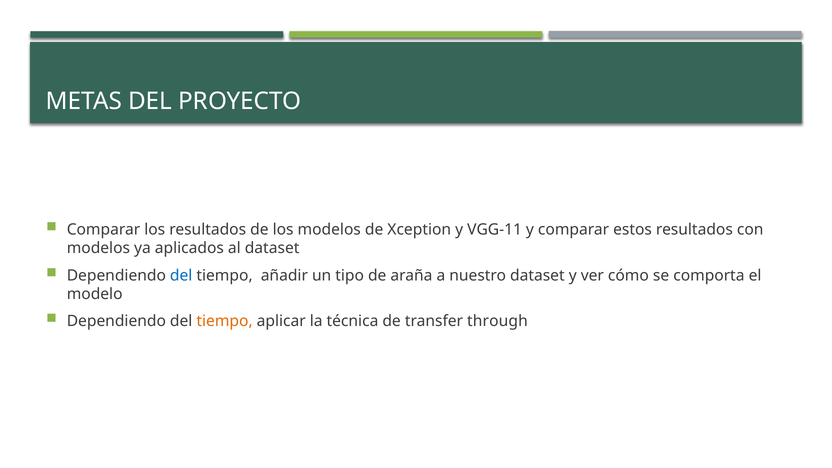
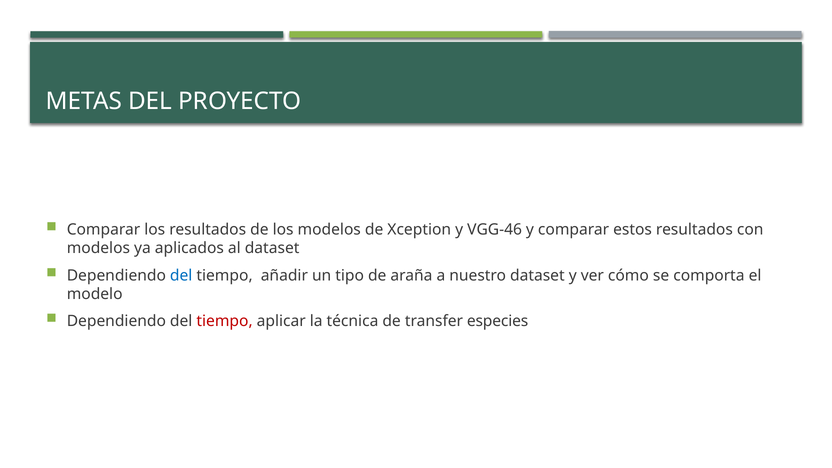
VGG-11: VGG-11 -> VGG-46 (495, 230)
tiempo colour: orange -> red (225, 321)
through: through -> especies (498, 321)
